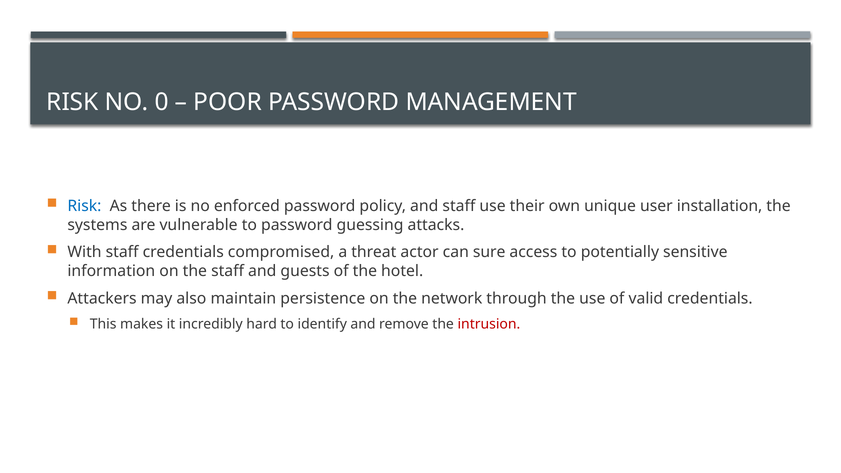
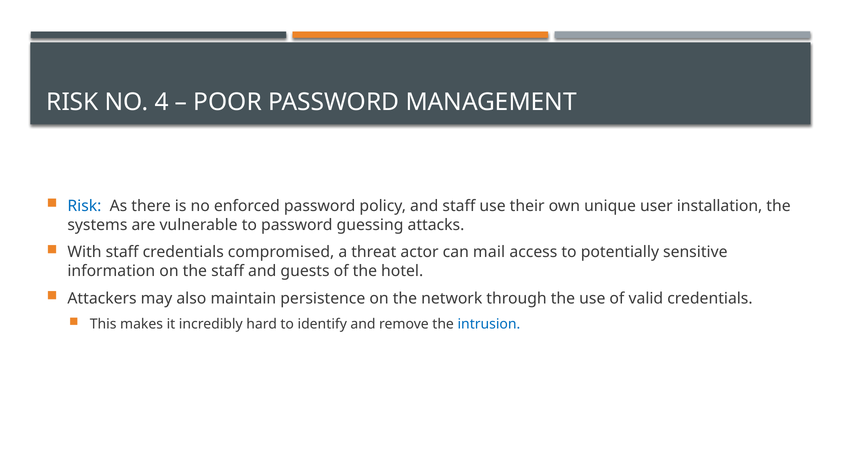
0: 0 -> 4 (162, 102)
sure: sure -> mail (489, 252)
intrusion colour: red -> blue (489, 324)
